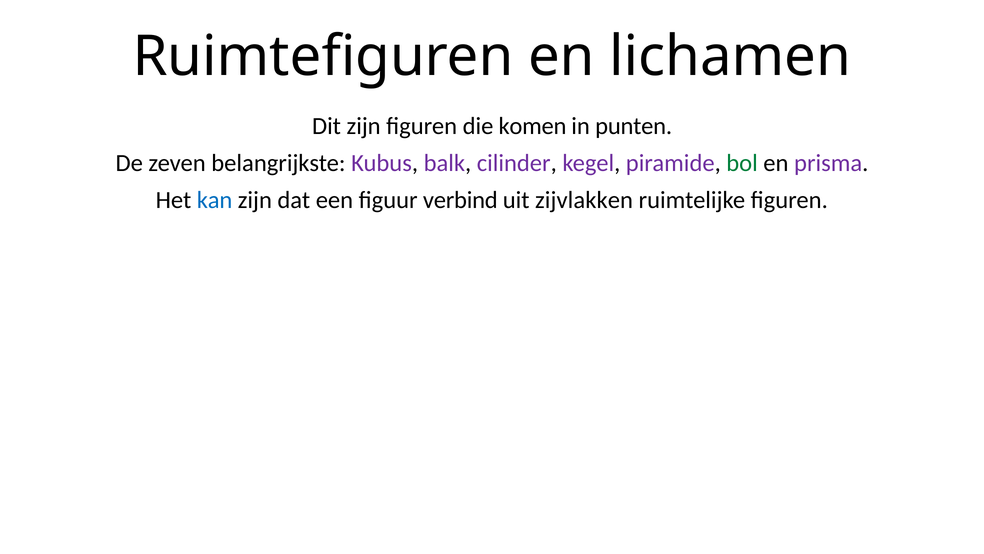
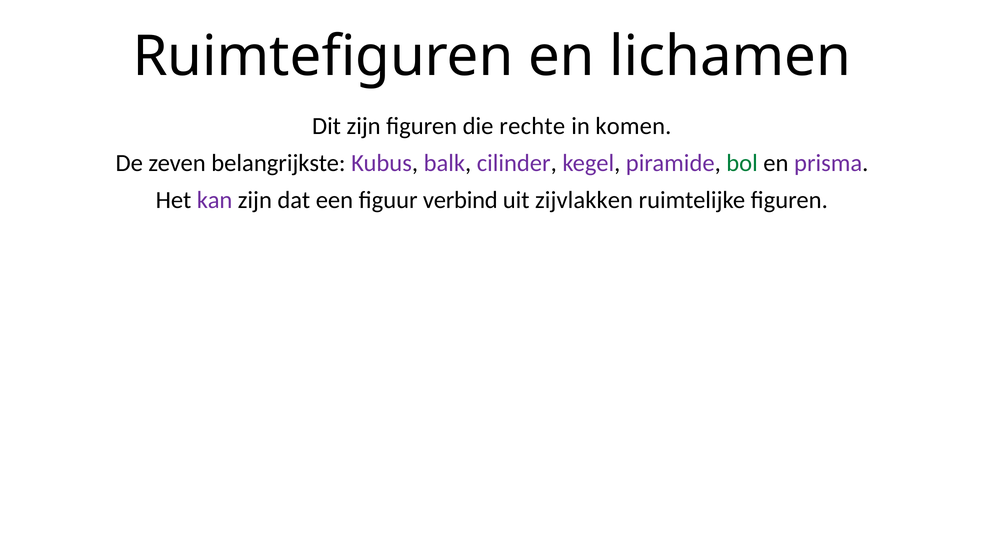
komen: komen -> rechte (532, 126)
punten: punten -> komen (633, 126)
kan colour: blue -> purple (215, 200)
